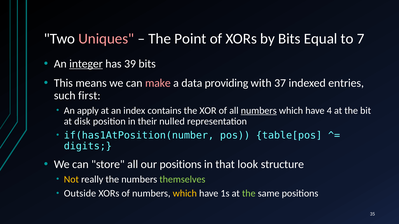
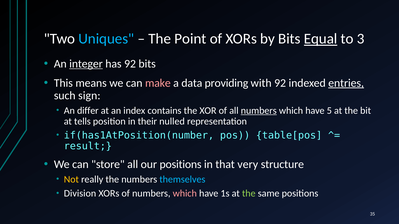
Uniques colour: pink -> light blue (106, 39)
Equal underline: none -> present (321, 39)
7: 7 -> 3 (361, 39)
has 39: 39 -> 92 (130, 64)
with 37: 37 -> 92 (280, 83)
entries underline: none -> present (346, 83)
first: first -> sign (89, 96)
apply: apply -> differ (88, 111)
4: 4 -> 5 (329, 111)
disk: disk -> tells (82, 121)
digits: digits -> result (88, 146)
look: look -> very (248, 165)
themselves colour: light green -> light blue (182, 180)
Outside: Outside -> Division (80, 194)
which colour: yellow -> pink (185, 194)
